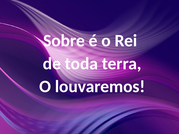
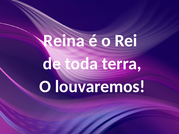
Sobre: Sobre -> Reina (64, 41)
